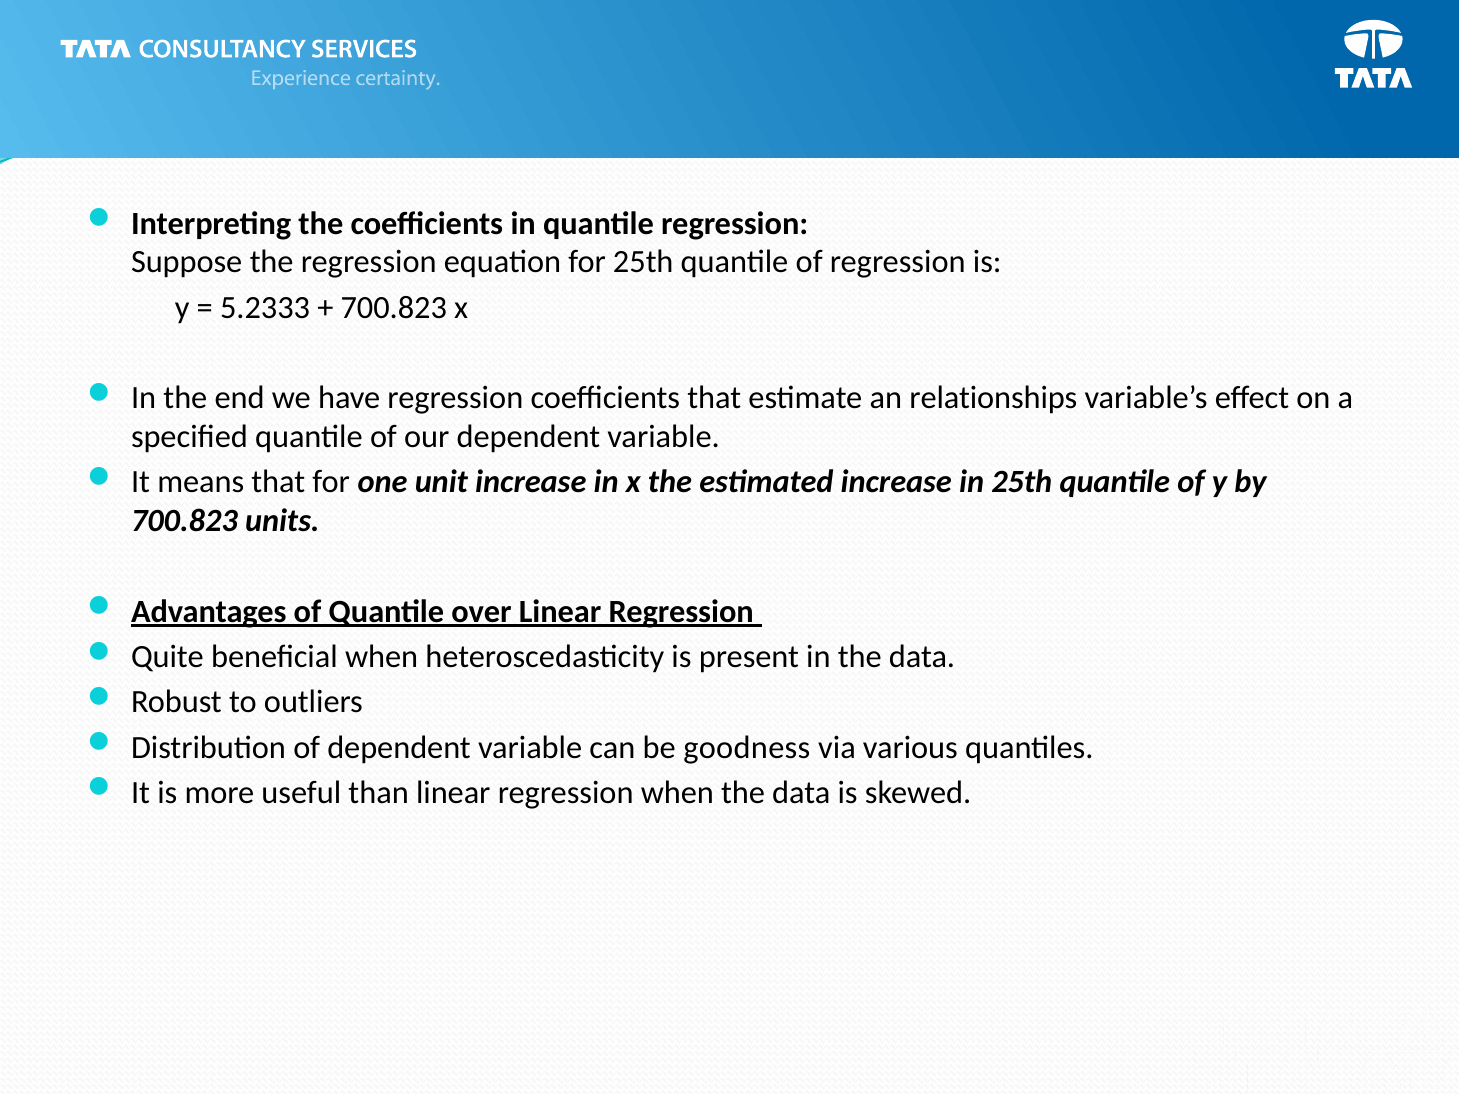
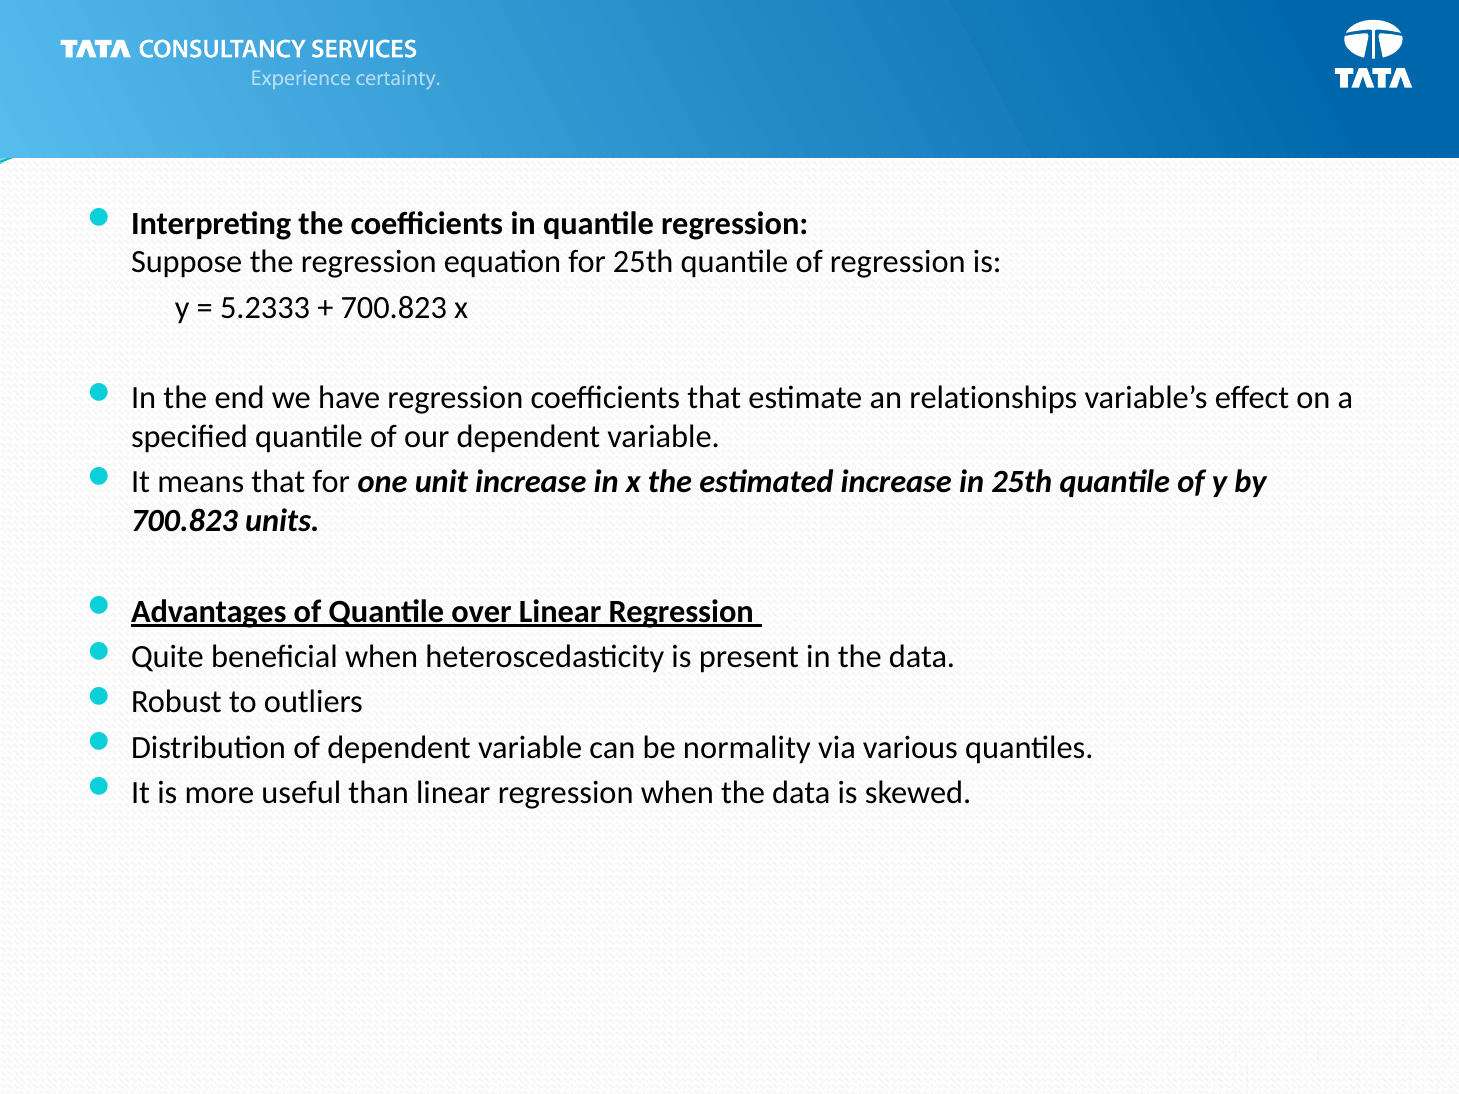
goodness: goodness -> normality (747, 748)
